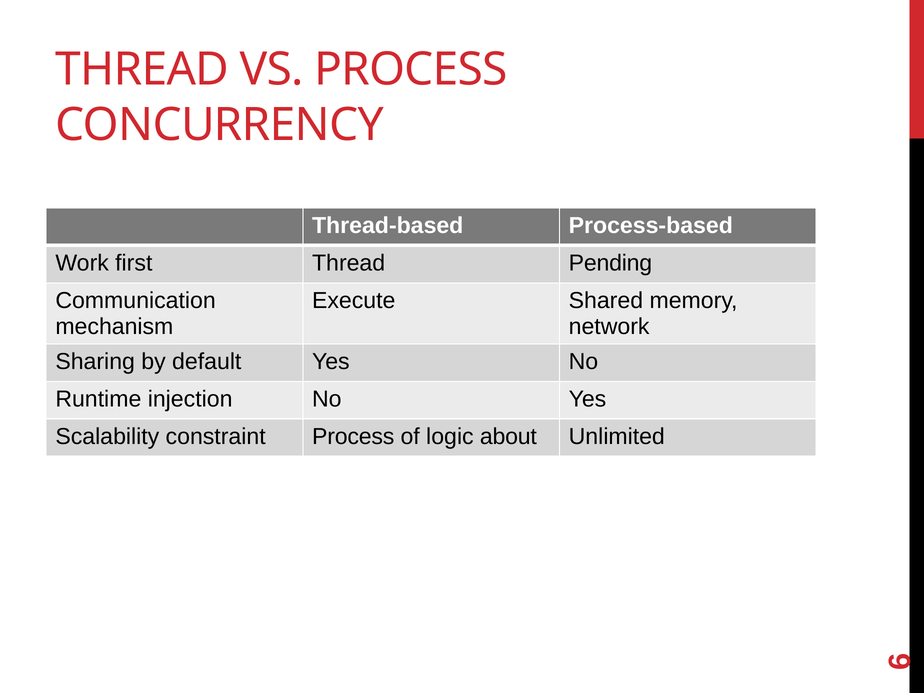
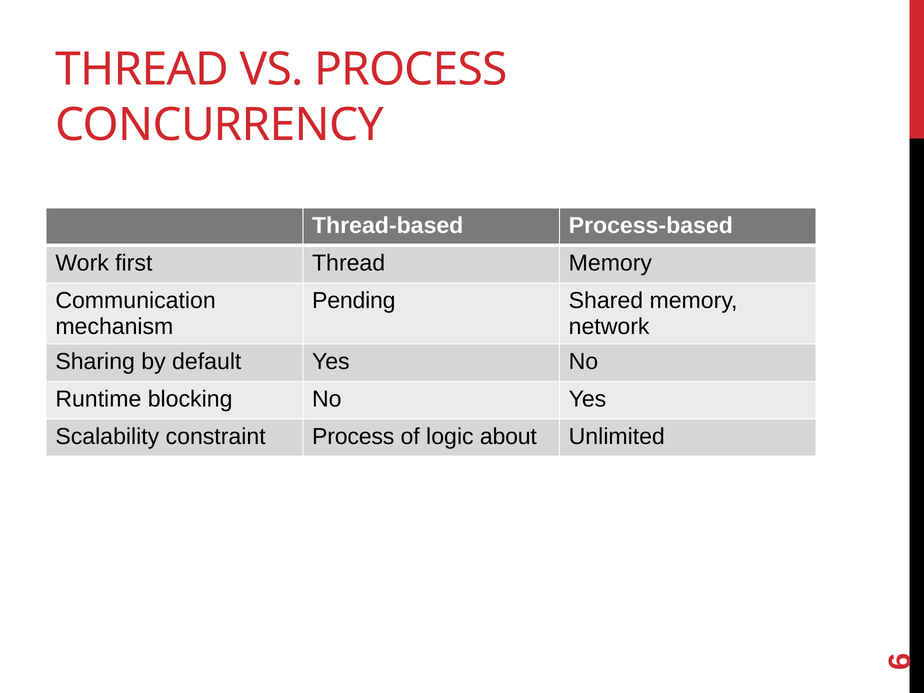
Thread Pending: Pending -> Memory (610, 263)
Execute: Execute -> Pending (354, 301)
injection: injection -> blocking (190, 399)
